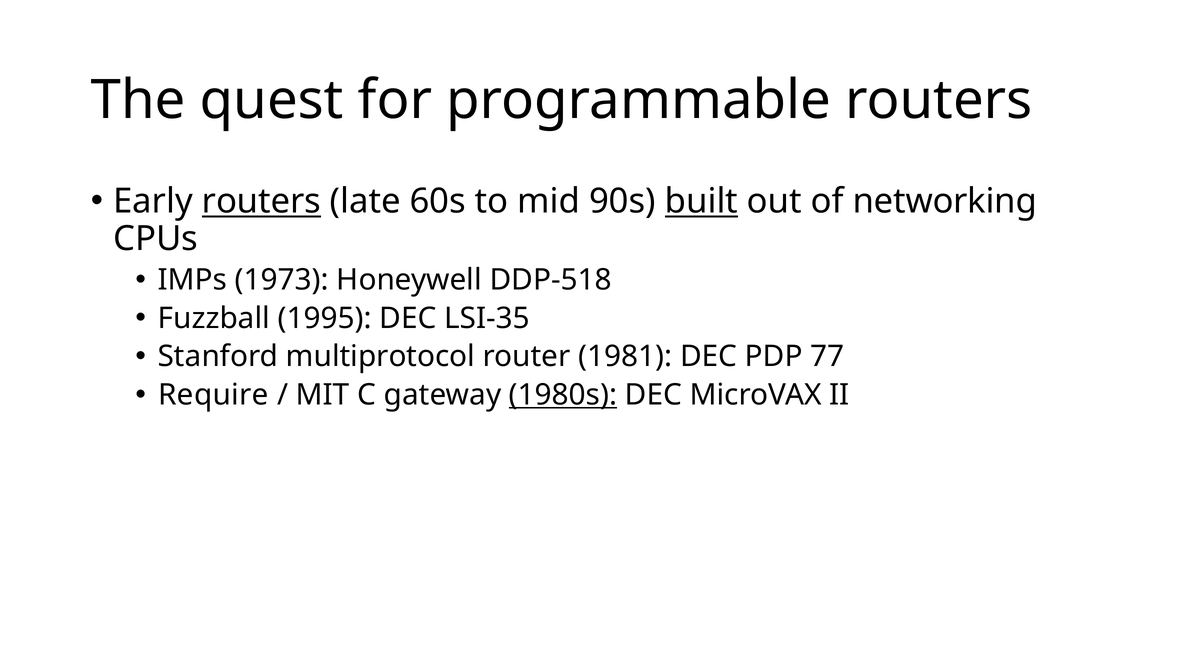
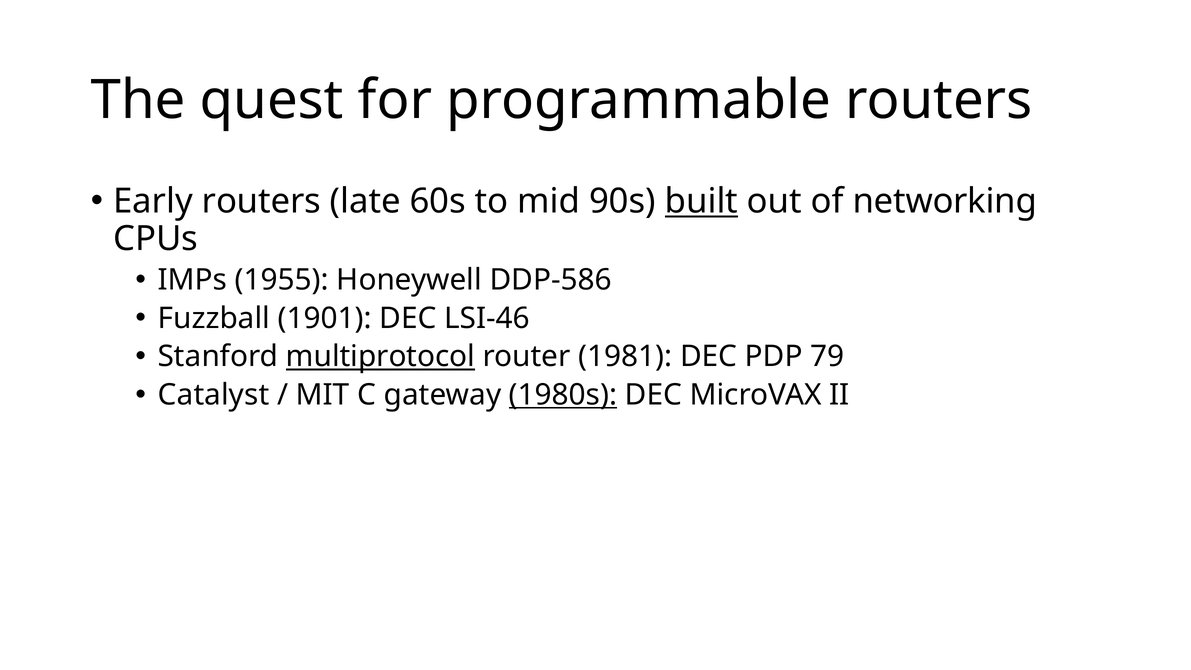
routers underline: present -> none (261, 201)
1973: 1973 -> 1955 (282, 280)
DDP-518: DDP-518 -> DDP-586 (551, 280)
1995: 1995 -> 1901 (325, 318)
LSI-35: LSI-35 -> LSI-46 (487, 318)
multiprotocol underline: none -> present (380, 357)
77: 77 -> 79 (827, 357)
Require: Require -> Catalyst (214, 395)
